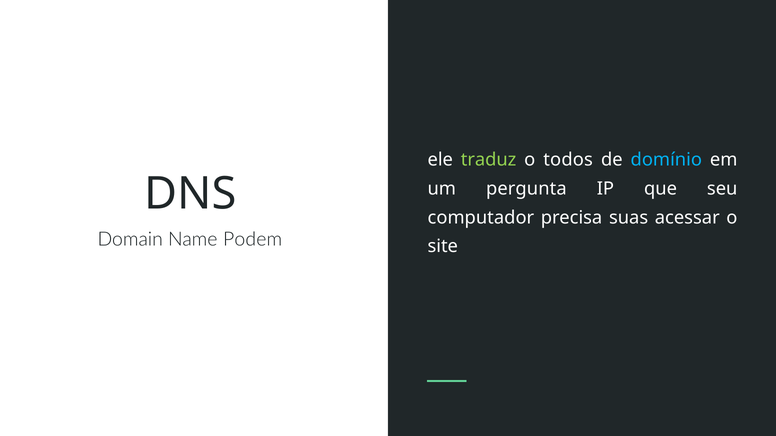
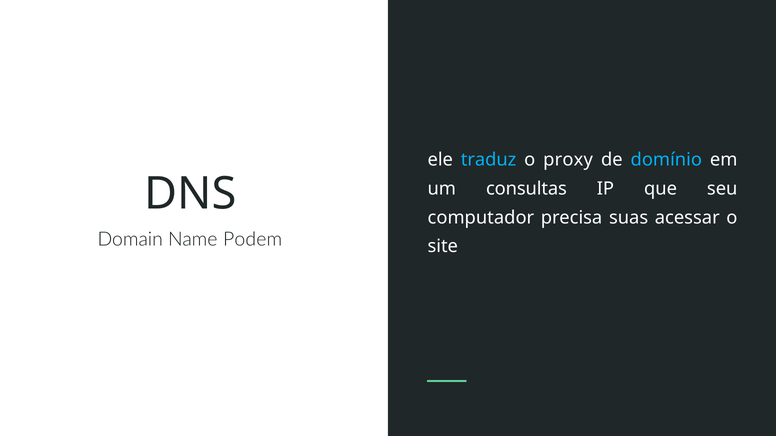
traduz colour: light green -> light blue (489, 160)
todos: todos -> proxy (568, 160)
pergunta: pergunta -> consultas (526, 189)
